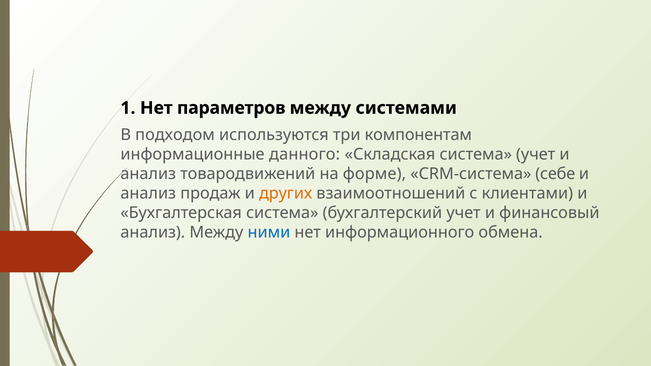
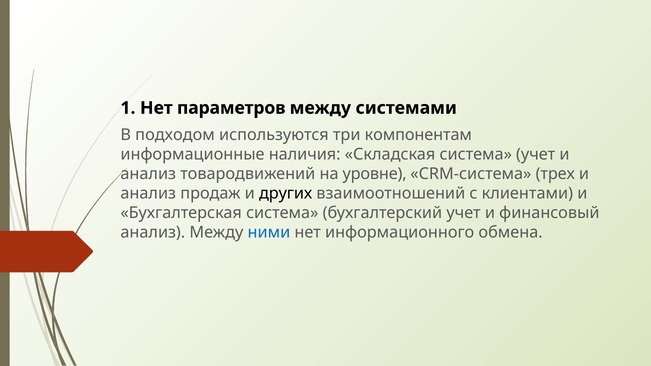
данного: данного -> наличия (305, 155)
форме: форме -> уровне (375, 174)
себе: себе -> трех (555, 174)
других colour: orange -> black (286, 194)
